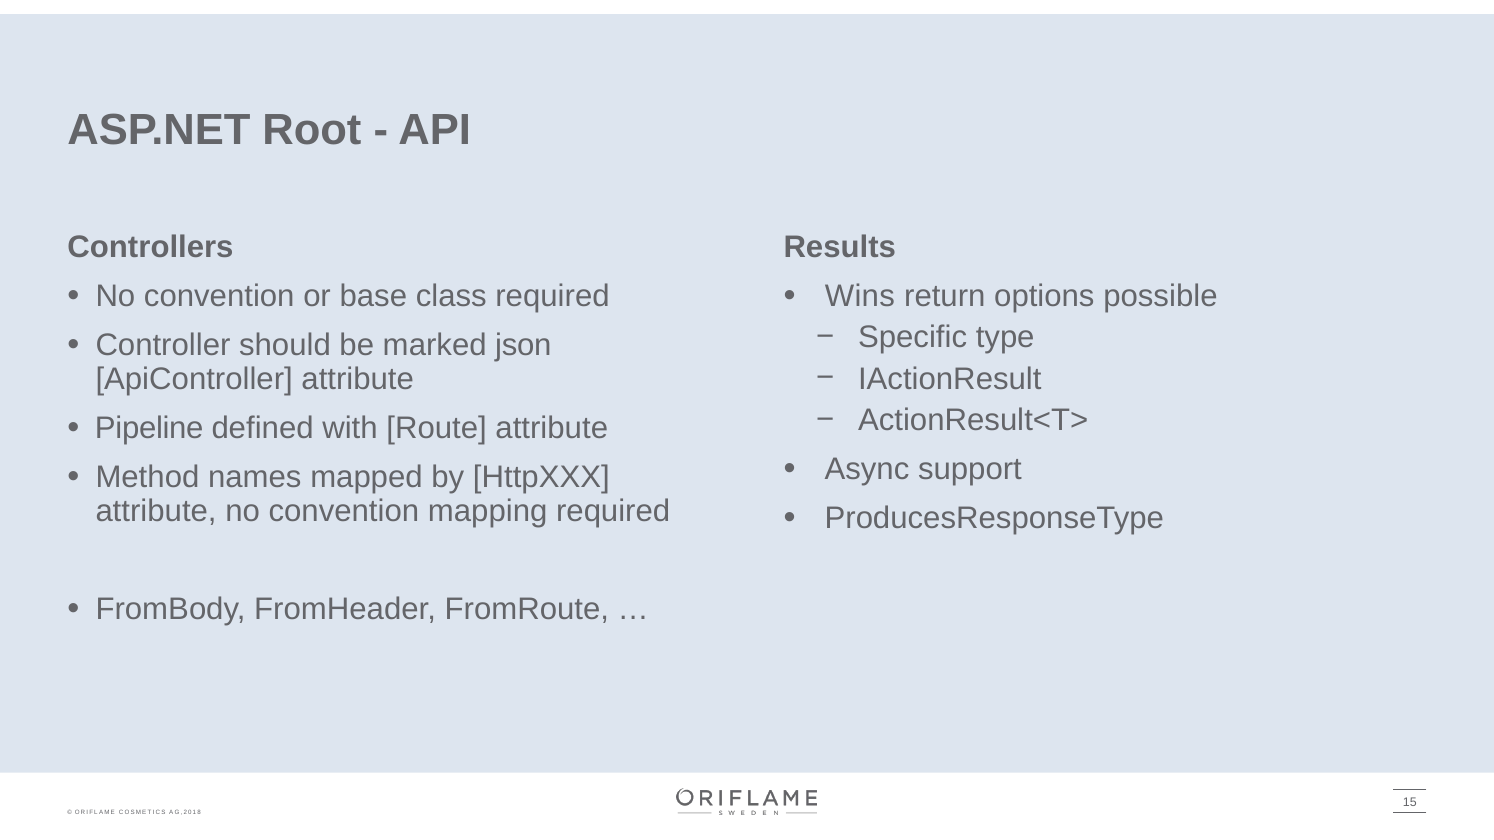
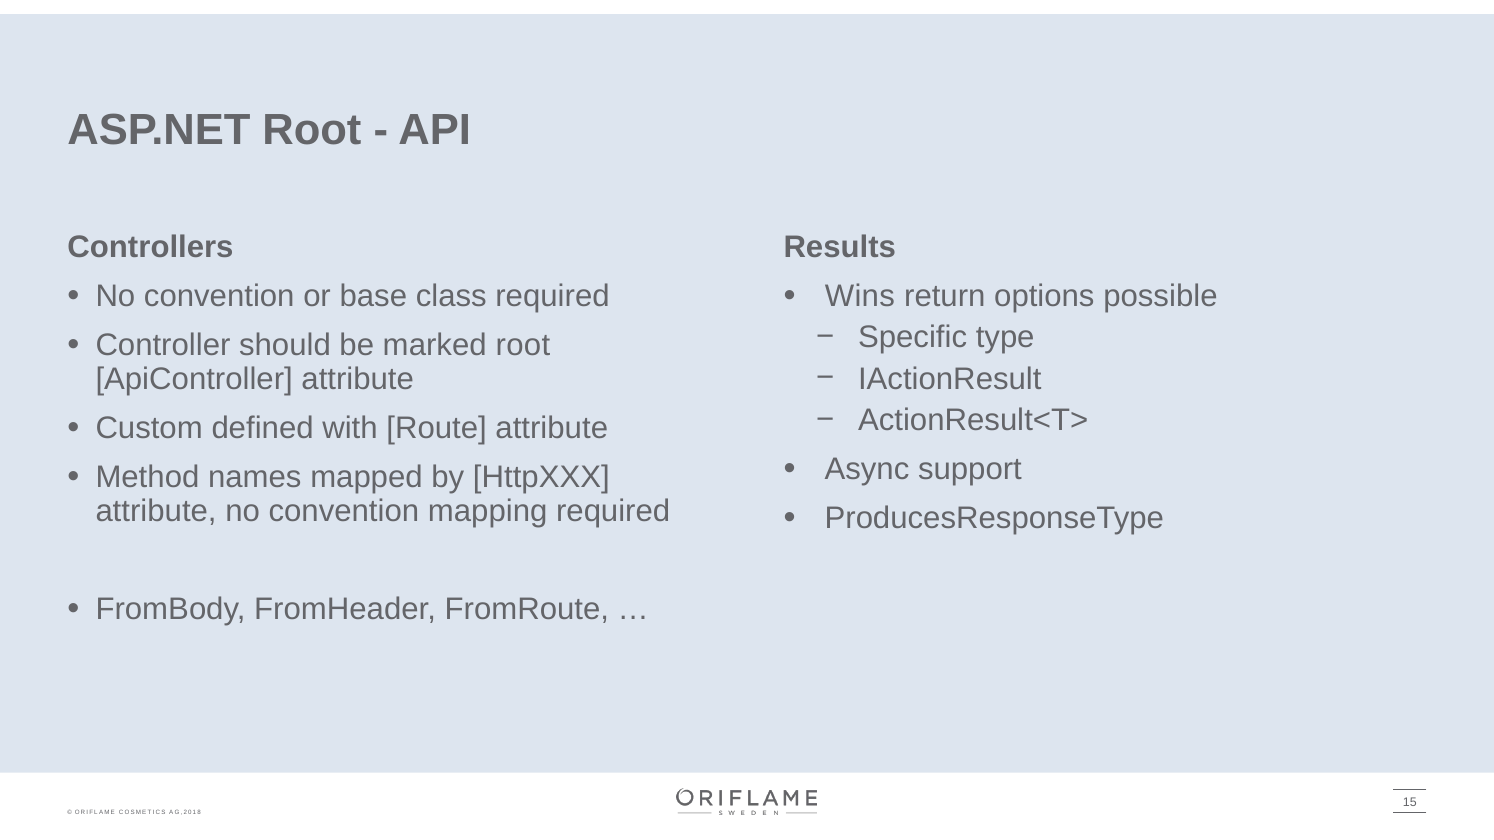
marked json: json -> root (523, 345)
Pipeline: Pipeline -> Custom (149, 428)
